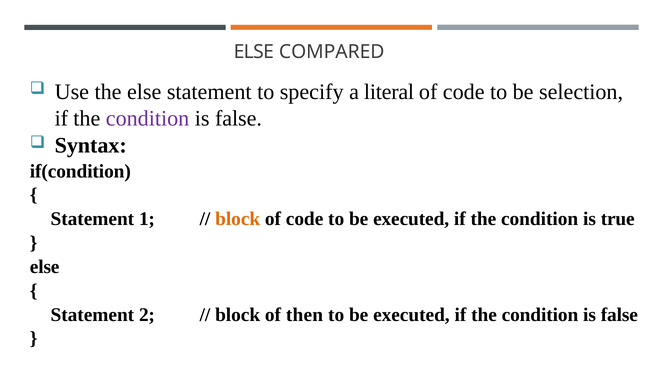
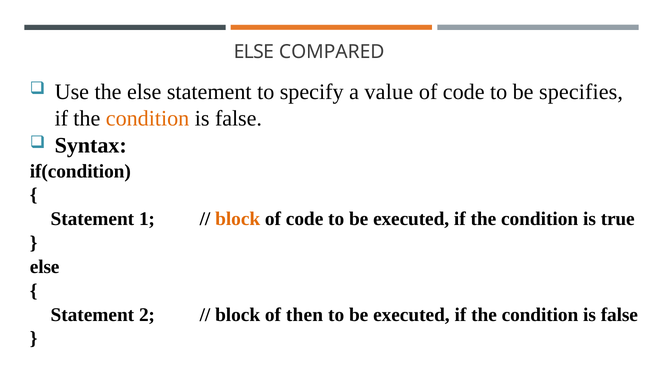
literal: literal -> value (389, 92)
selection: selection -> specifies (581, 92)
condition colour: purple -> orange (148, 118)
